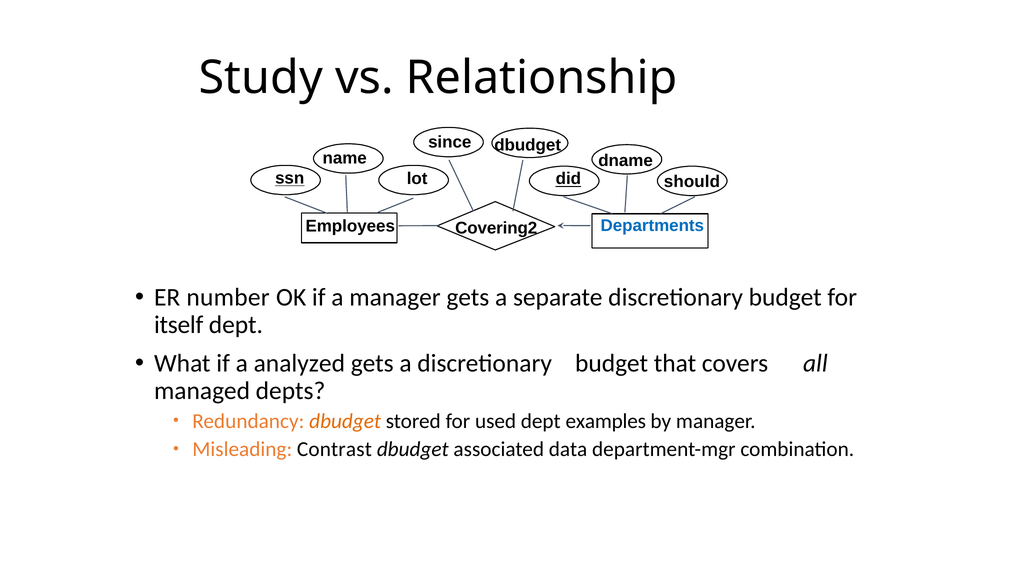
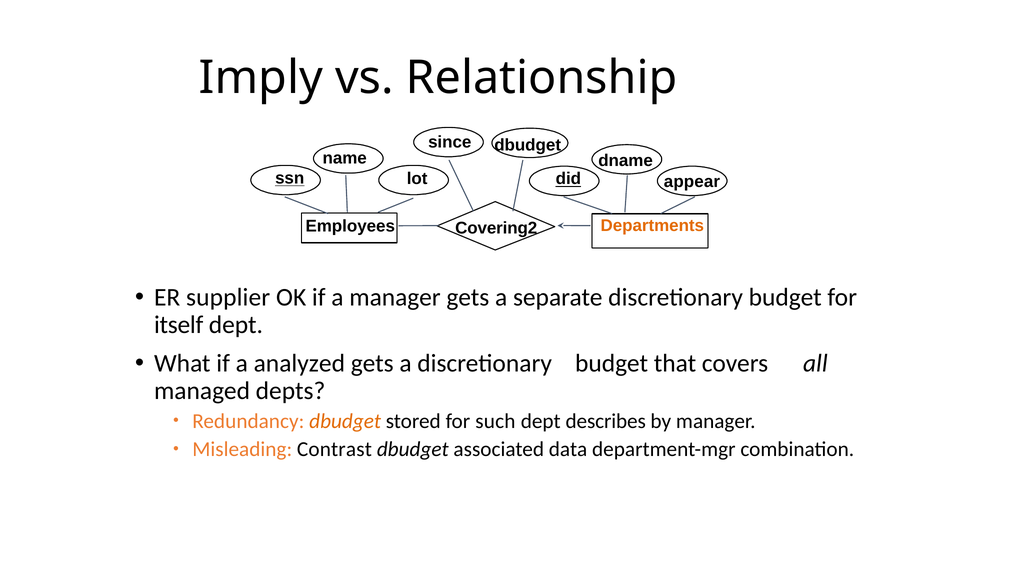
Study: Study -> Imply (261, 78)
should: should -> appear (692, 182)
Departments colour: blue -> orange (652, 226)
number: number -> supplier (228, 298)
used: used -> such (495, 421)
examples: examples -> describes (606, 421)
